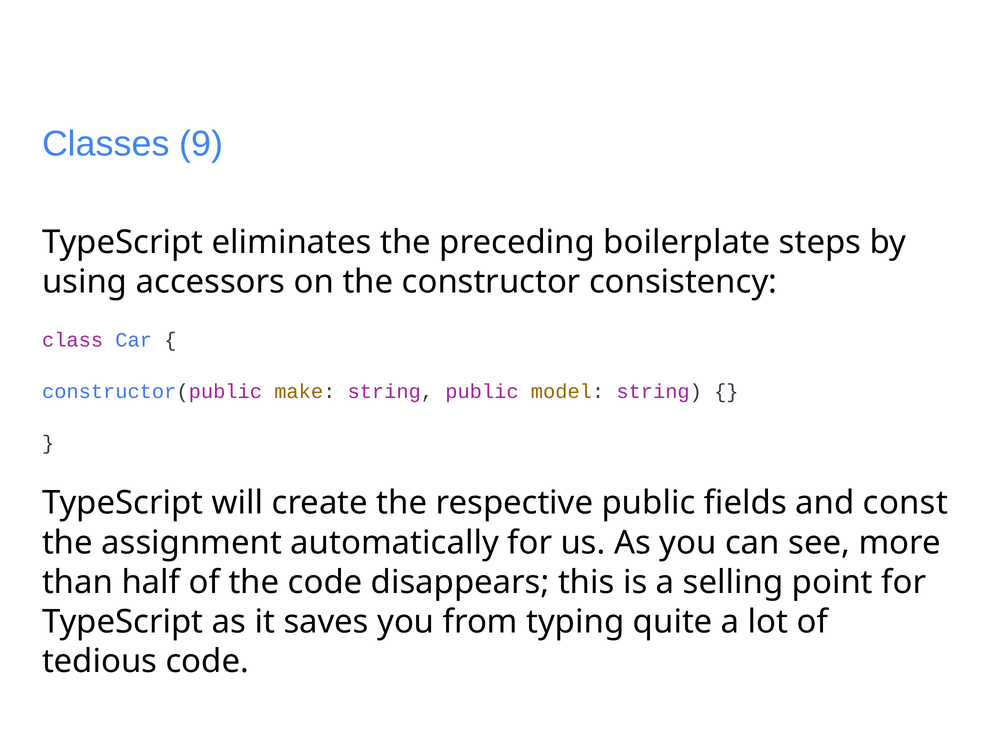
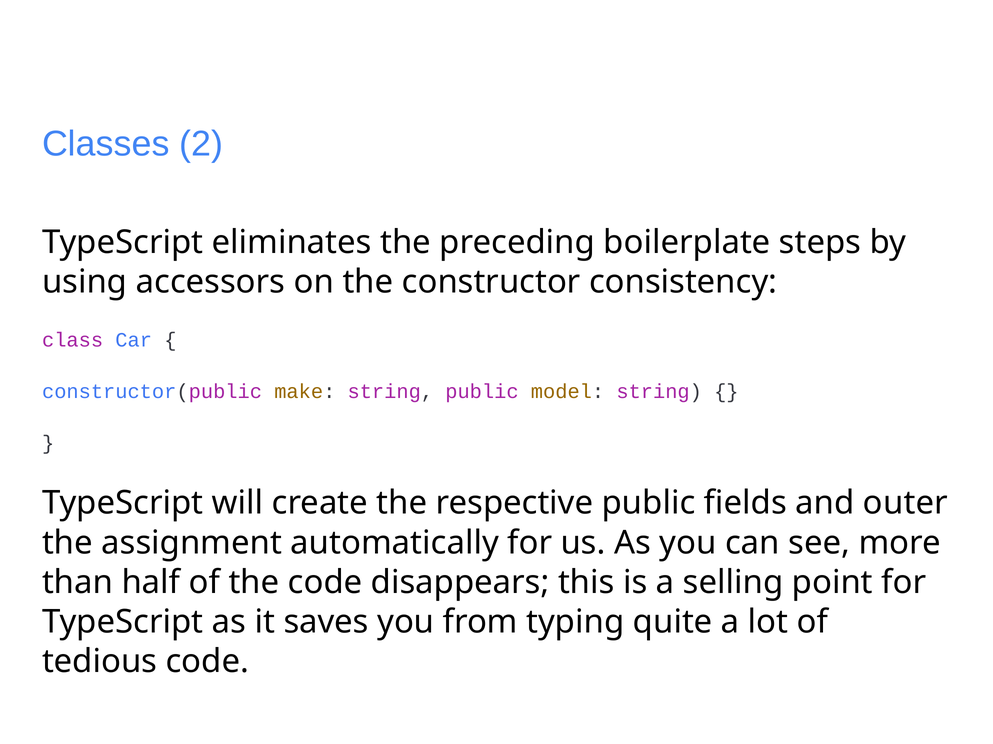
9: 9 -> 2 (201, 144)
const: const -> outer (906, 504)
